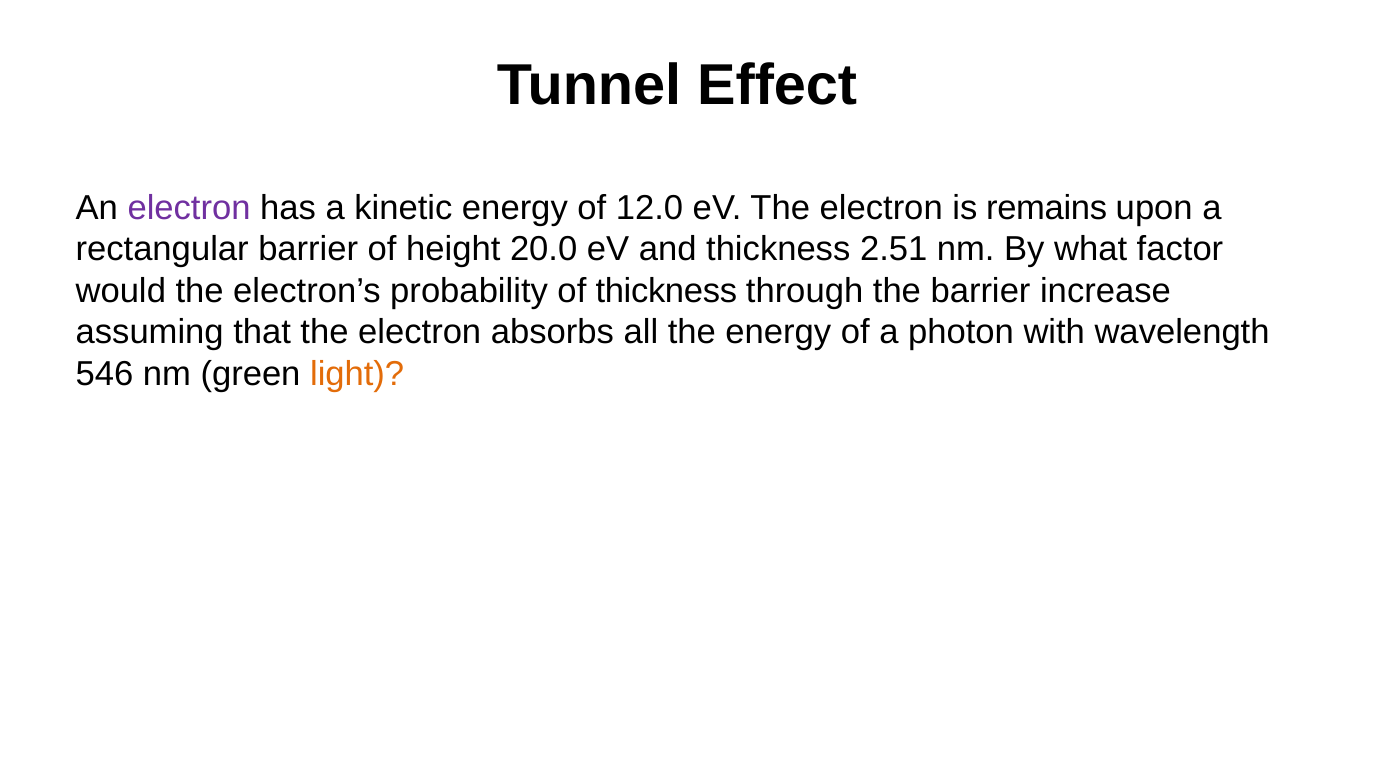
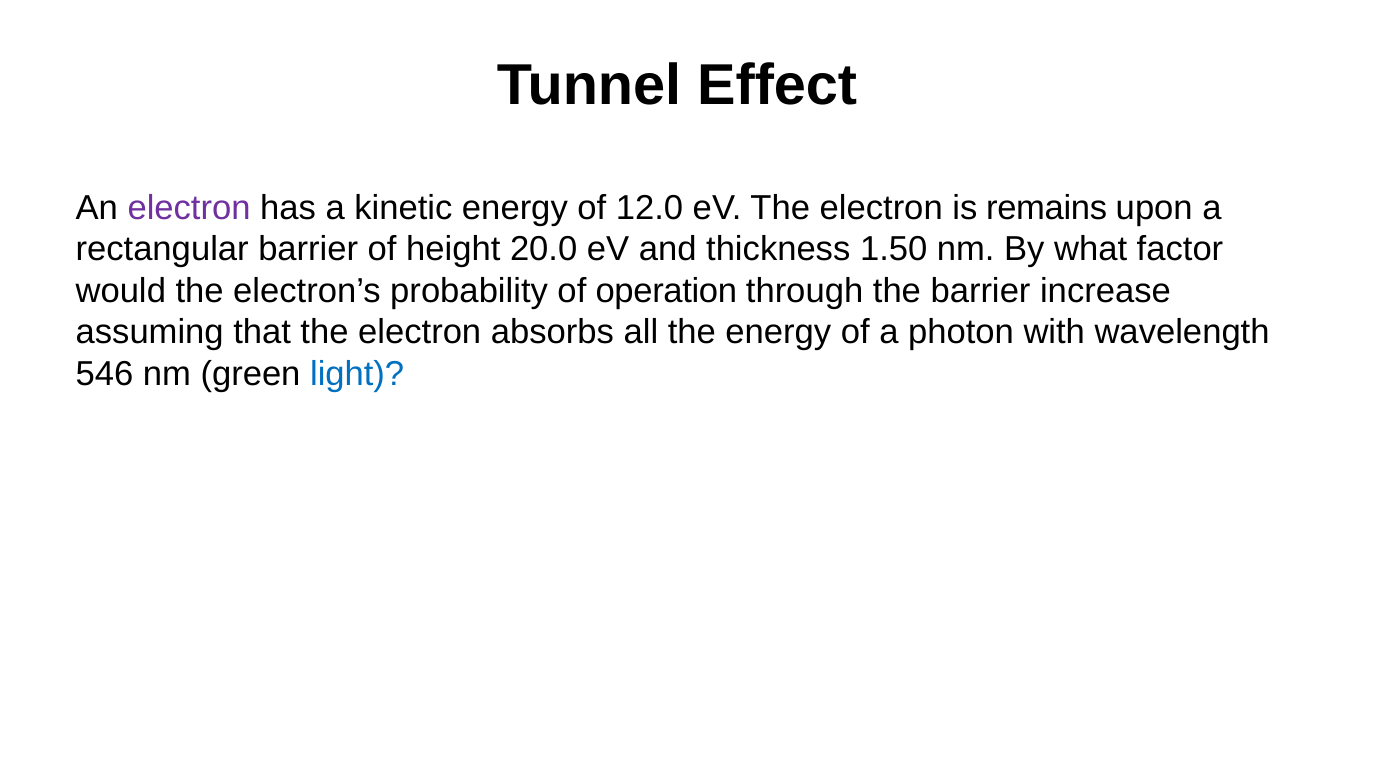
2.51: 2.51 -> 1.50 (894, 250)
of thickness: thickness -> operation (666, 291)
light colour: orange -> blue (357, 374)
